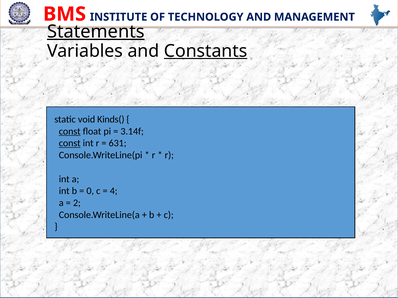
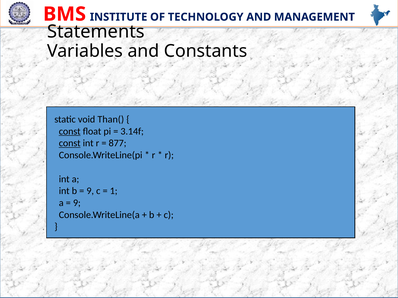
Statements underline: present -> none (96, 32)
Constants underline: present -> none (206, 51)
Kinds(: Kinds( -> Than( (111, 120)
631: 631 -> 877 (118, 143)
0: 0 -> 9 (90, 191)
4: 4 -> 1 (114, 191)
2: 2 -> 9 (77, 203)
